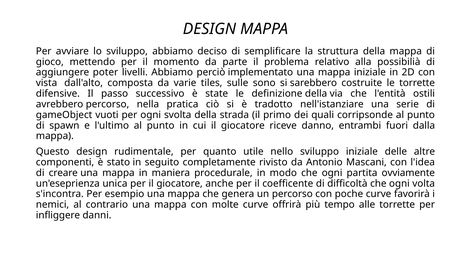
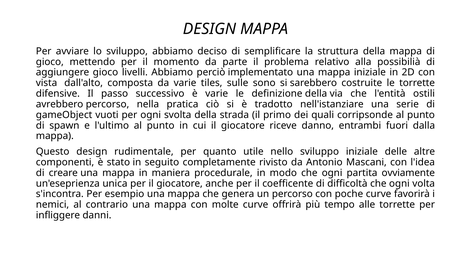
aggiungere poter: poter -> gioco (105, 72)
è state: state -> varie (217, 94)
